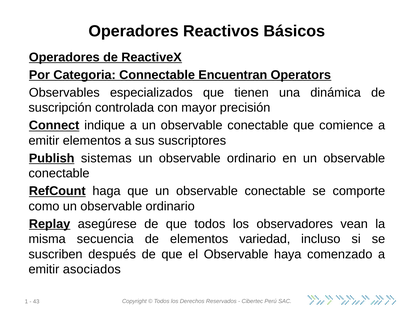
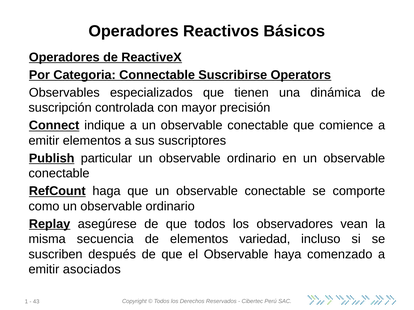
Encuentran: Encuentran -> Suscribirse (233, 75)
sistemas: sistemas -> particular (106, 159)
